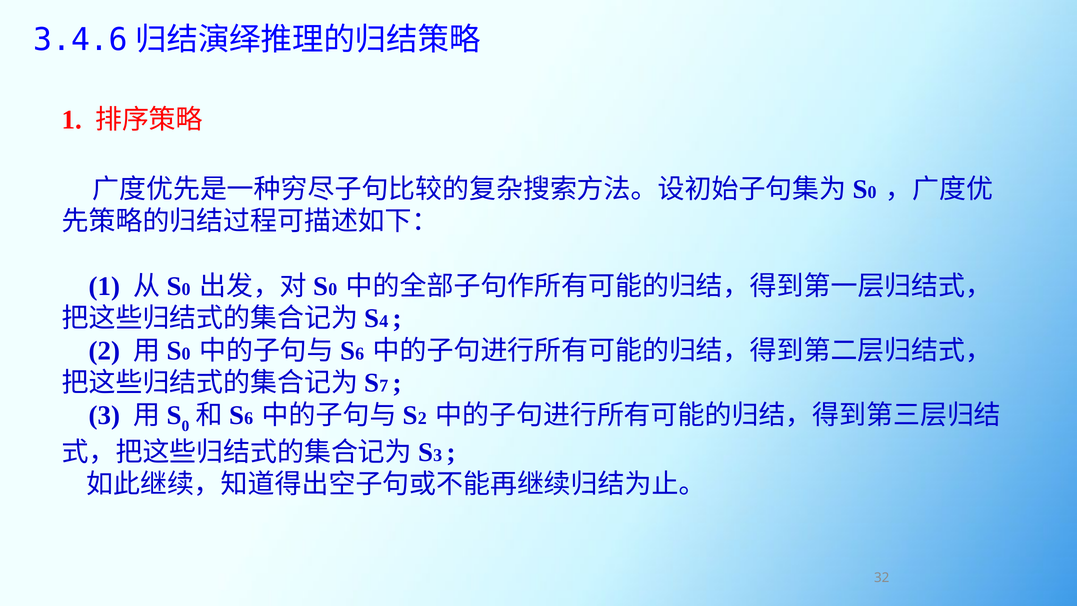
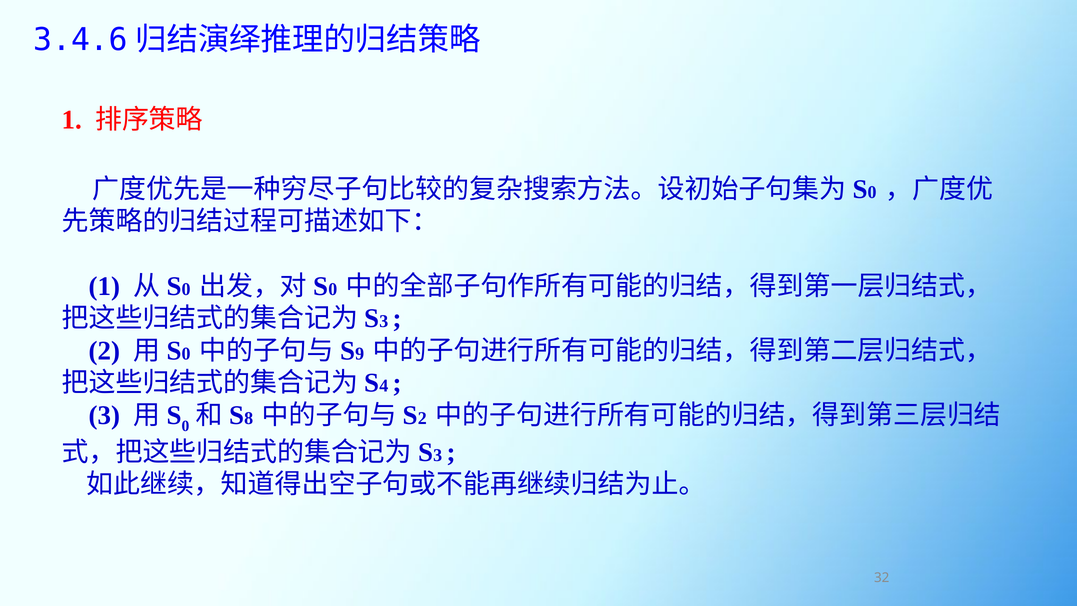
4: 4 -> 3 (384, 321)
6: 6 -> 9 (360, 354)
7: 7 -> 4 (384, 386)
6: 6 -> 8 (249, 418)
